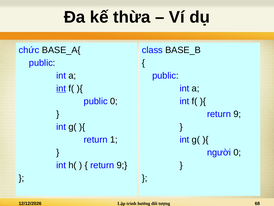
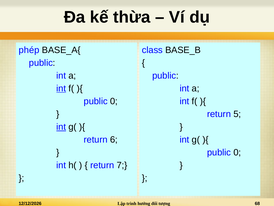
chức: chức -> phép (29, 50)
9: 9 -> 5 (237, 114)
int underline: none -> present (61, 127)
1: 1 -> 6 (114, 139)
người: người -> public (219, 152)
9: 9 -> 7 (122, 165)
